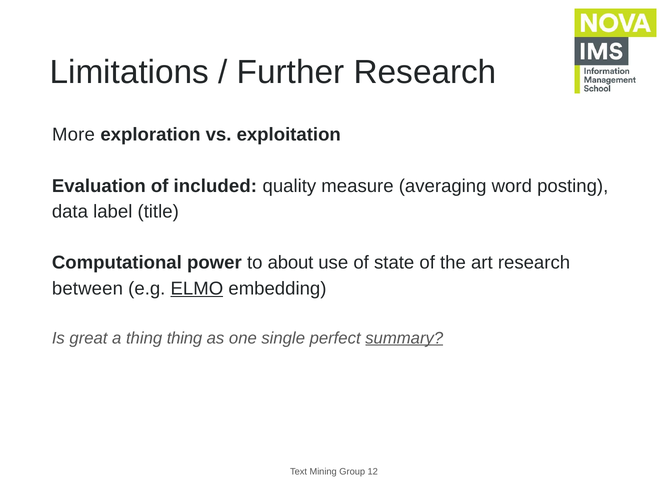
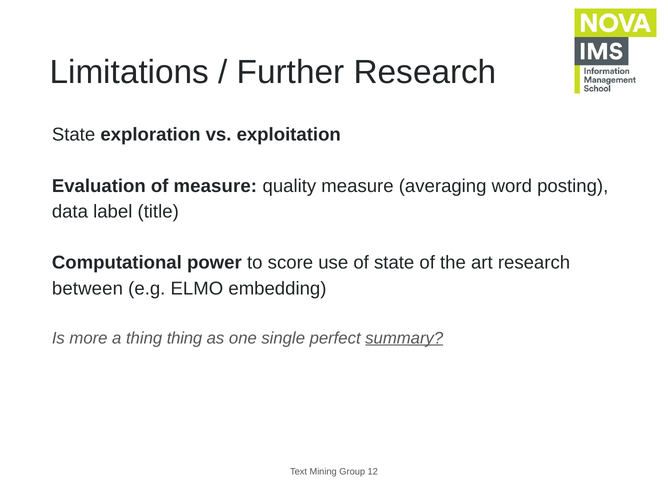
More: More -> State (74, 135)
of included: included -> measure (215, 186)
about: about -> score (290, 263)
ELMO underline: present -> none (197, 288)
great: great -> more (88, 338)
